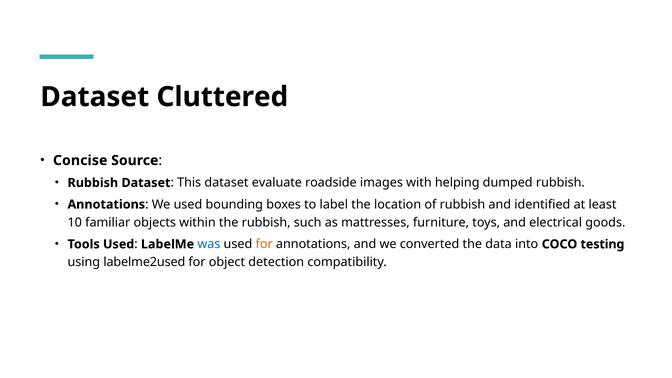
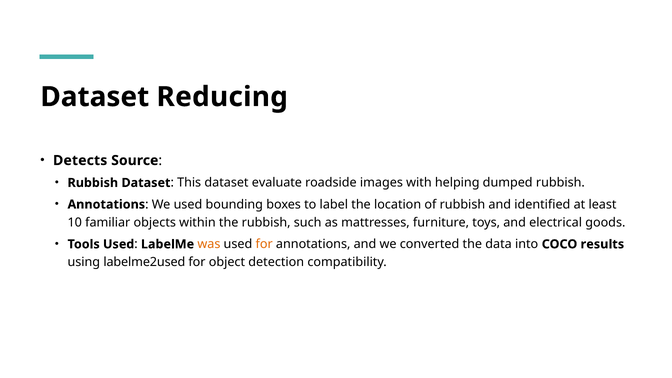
Cluttered: Cluttered -> Reducing (222, 97)
Concise: Concise -> Detects (80, 160)
was colour: blue -> orange (209, 244)
testing: testing -> results (602, 244)
